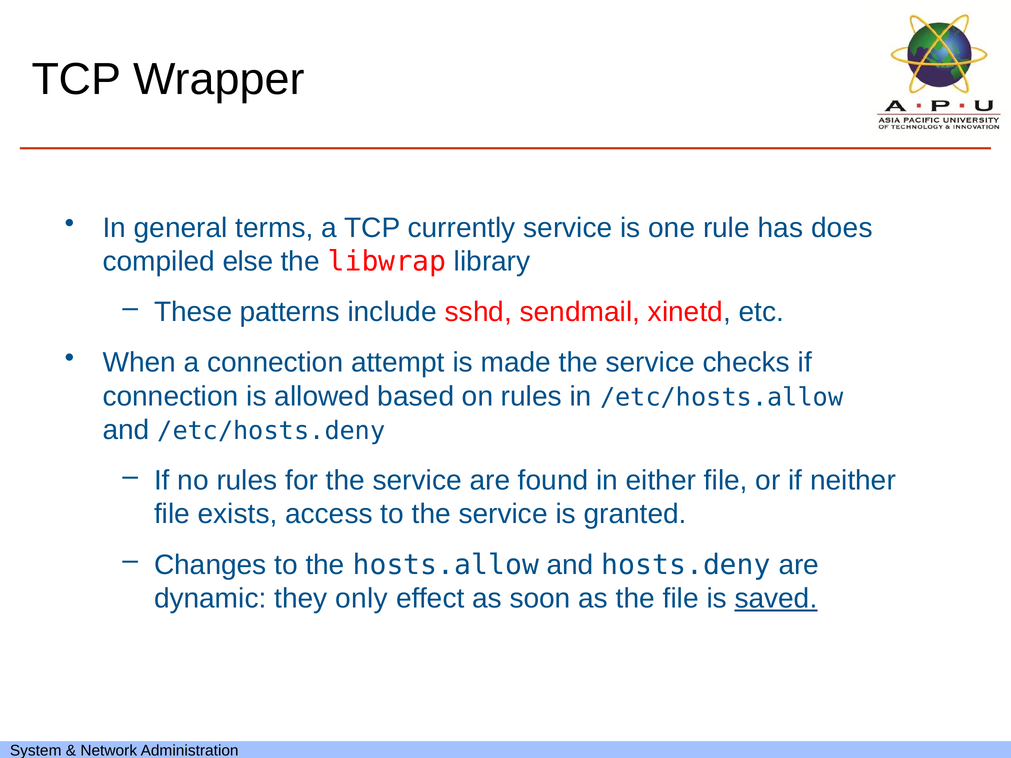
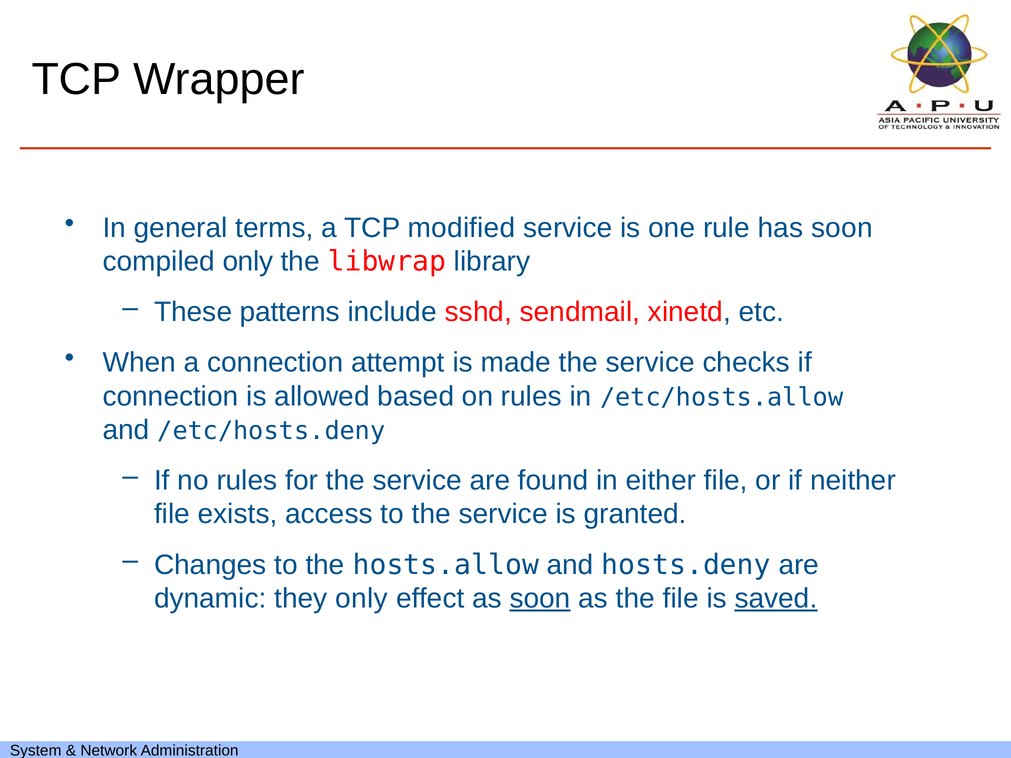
currently: currently -> modified (462, 228)
has does: does -> soon (842, 228)
compiled else: else -> only (248, 262)
soon underline: none -> present (540, 599)
